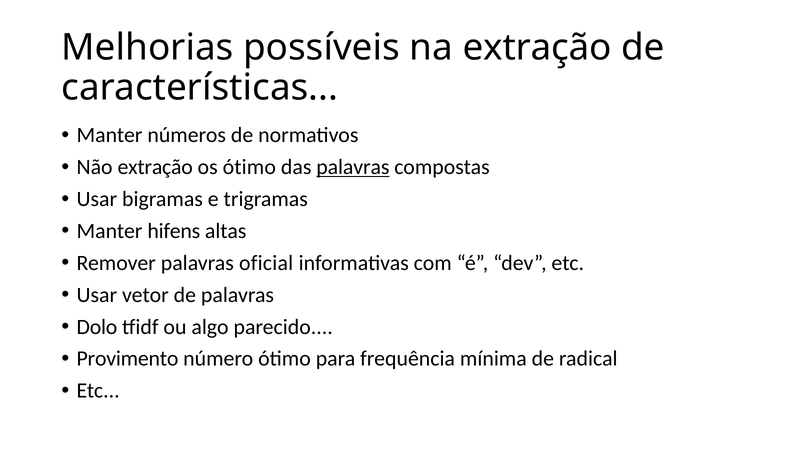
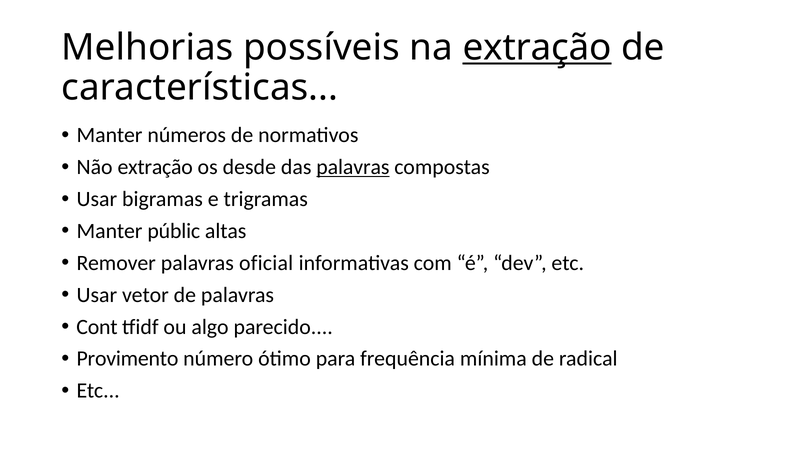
extração underline: none -> present (537, 48)
os ótimo: ótimo -> desde (249, 167)
hifens: hifens -> públic (174, 231)
Dolo: Dolo -> Cont (97, 327)
